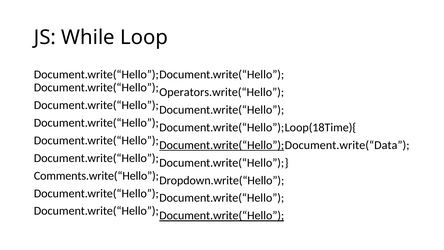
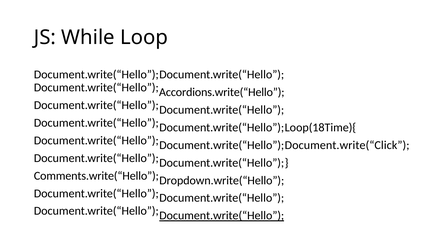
Operators.write(“Hello: Operators.write(“Hello -> Accordions.write(“Hello (222, 92)
Document.write(“Hello underline: present -> none (222, 145)
Document.write(“Data: Document.write(“Data -> Document.write(“Click (347, 145)
